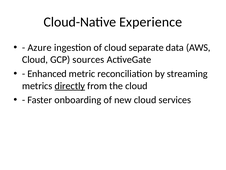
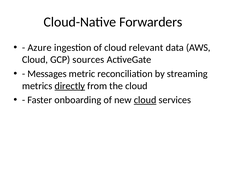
Experience: Experience -> Forwarders (151, 22)
separate: separate -> relevant (146, 47)
Enhanced: Enhanced -> Messages (47, 74)
cloud underline: none -> present (145, 100)
